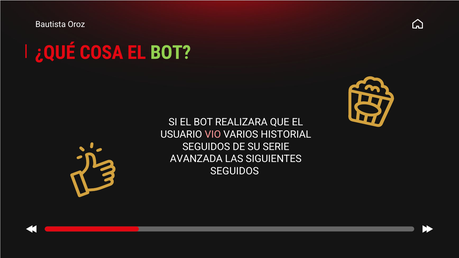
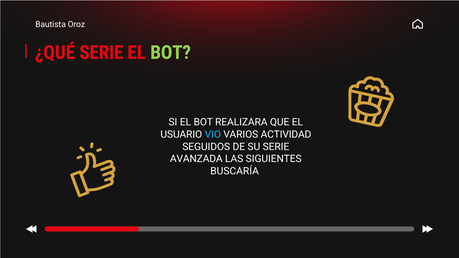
¿QUÉ COSA: COSA -> SERIE (101, 53)
VIO colour: pink -> light blue (213, 135)
HISTORIAL: HISTORIAL -> ACTIVIDAD (286, 135)
SEGUIDOS: SEGUIDOS -> BUSCARÍA (235, 171)
